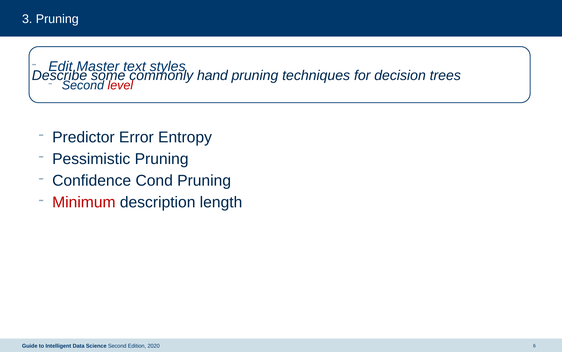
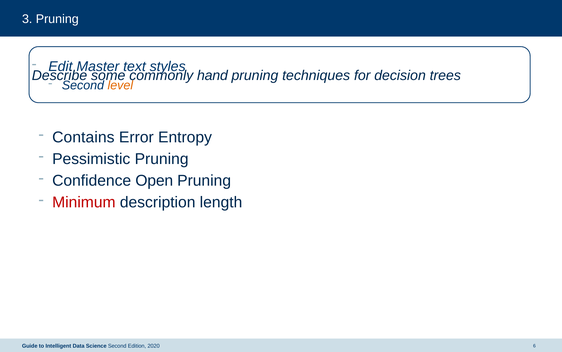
level colour: red -> orange (120, 85)
Predictor: Predictor -> Contains (83, 137)
Cond: Cond -> Open (154, 180)
